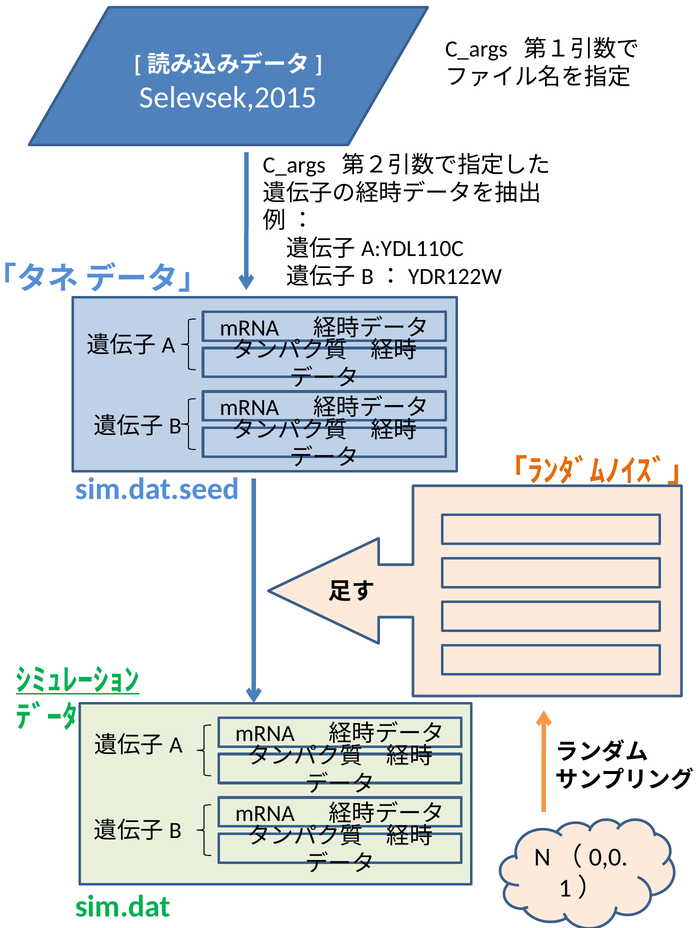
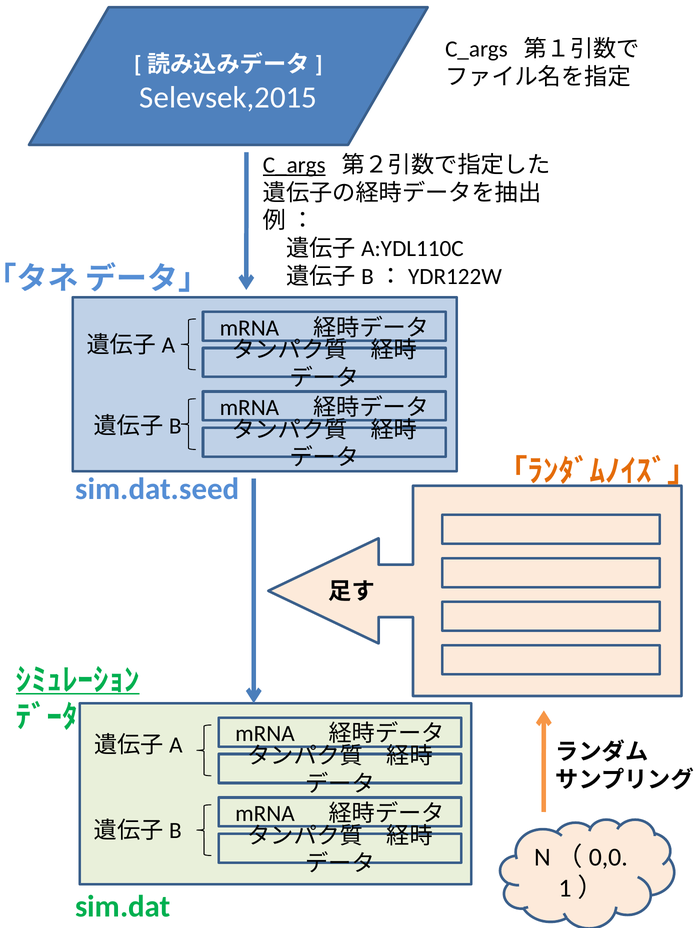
C_args underline: none -> present (294, 165)
